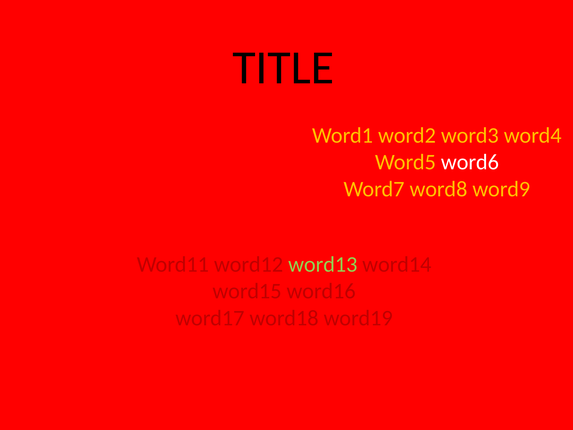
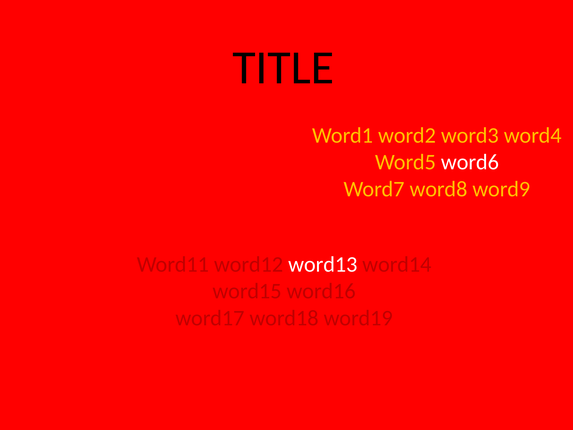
word13 colour: light green -> white (323, 264)
